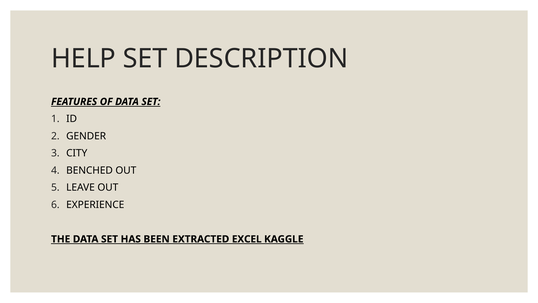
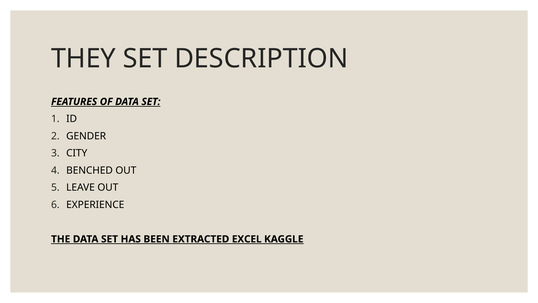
HELP: HELP -> THEY (83, 58)
